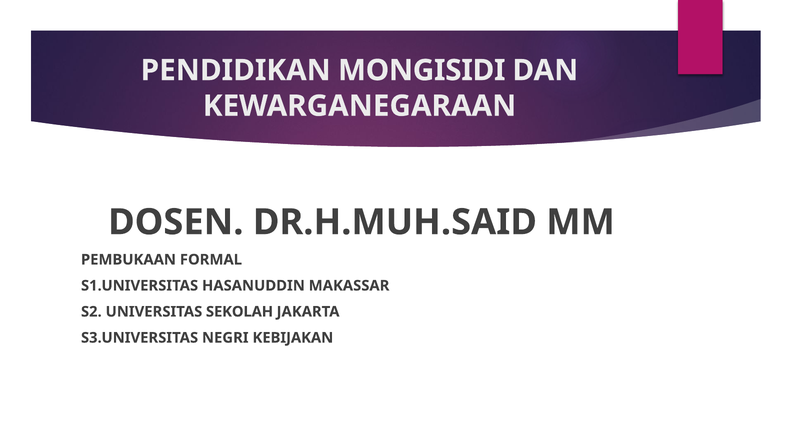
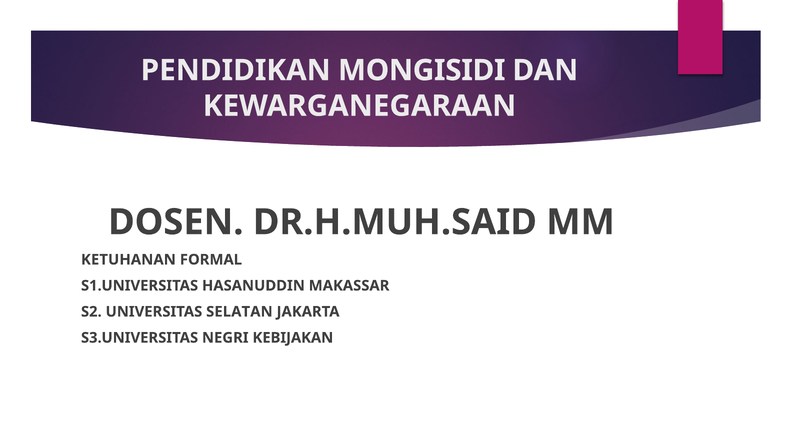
PEMBUKAAN: PEMBUKAAN -> KETUHANAN (128, 260)
SEKOLAH: SEKOLAH -> SELATAN (239, 312)
